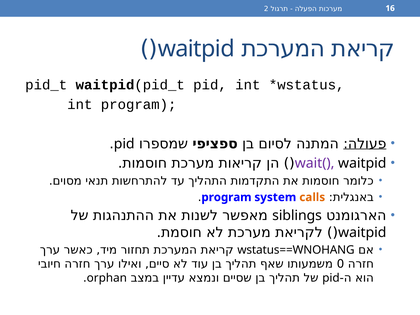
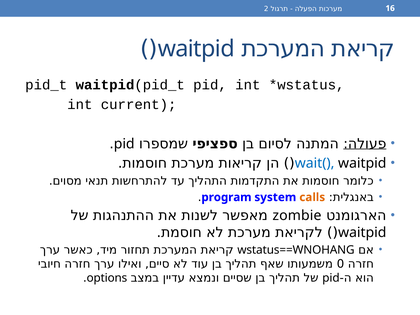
int program: program -> current (139, 105)
wait( colour: purple -> blue (315, 163)
siblings: siblings -> zombie (297, 216)
orphan: orphan -> options (107, 278)
